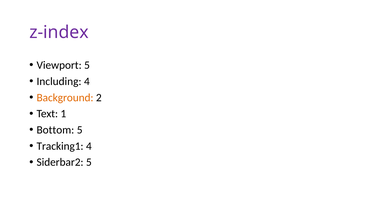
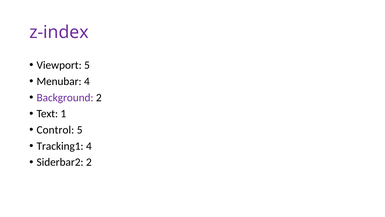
Including: Including -> Menubar (59, 81)
Background colour: orange -> purple (65, 97)
Bottom: Bottom -> Control (55, 130)
Siderbar2 5: 5 -> 2 (89, 162)
